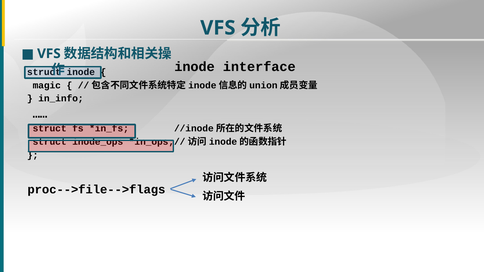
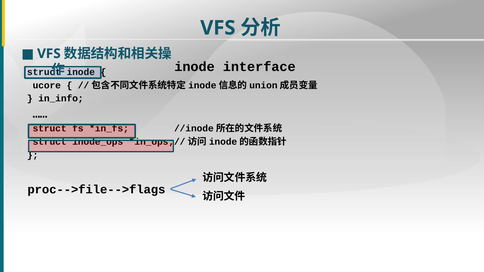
magic: magic -> ucore (47, 85)
